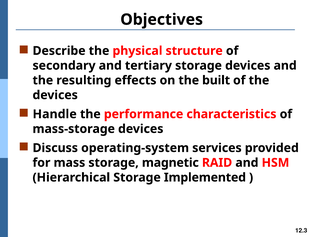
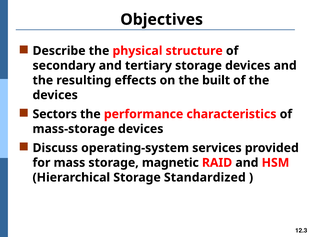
Handle: Handle -> Sectors (55, 114)
Implemented: Implemented -> Standardized (205, 177)
